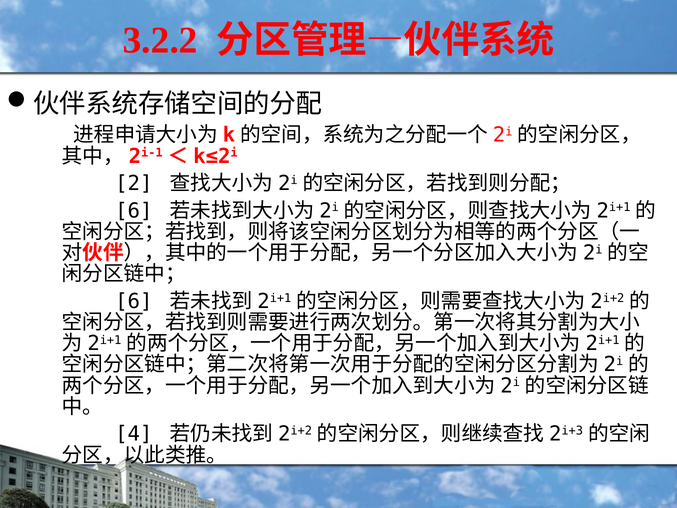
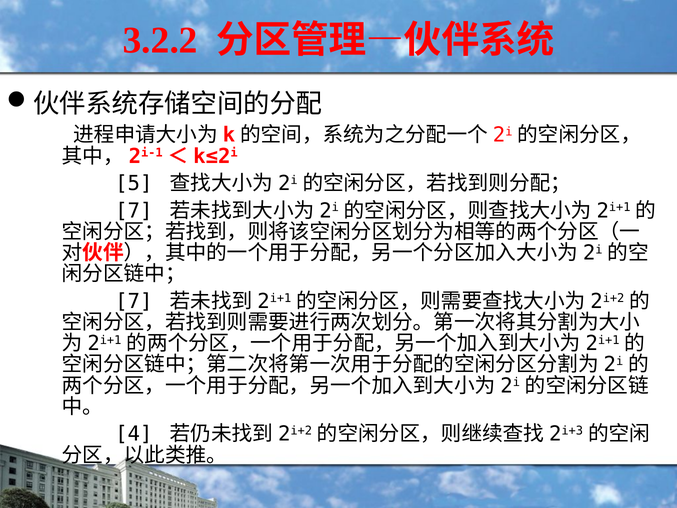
2: 2 -> 5 (134, 183)
6: 6 -> 7 (134, 211)
6: 6 -> 7 (134, 301)
